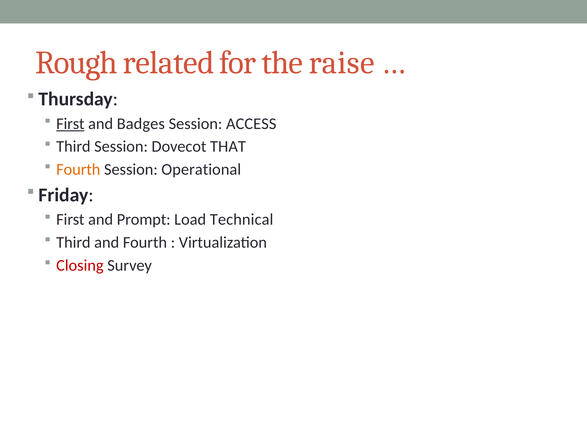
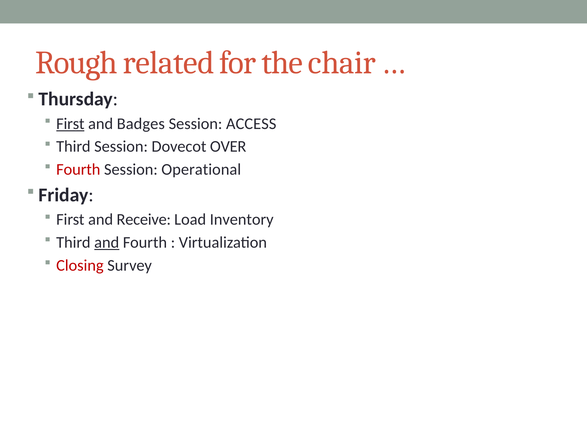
raise: raise -> chair (342, 63)
THAT: THAT -> OVER (228, 147)
Fourth colour: orange -> red (78, 169)
Prompt: Prompt -> Receive (144, 220)
Technical: Technical -> Inventory (242, 220)
and underline: none -> present (107, 243)
